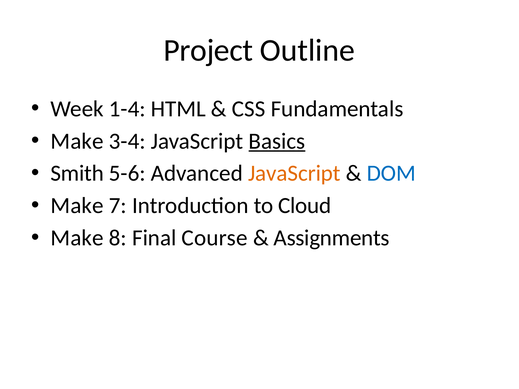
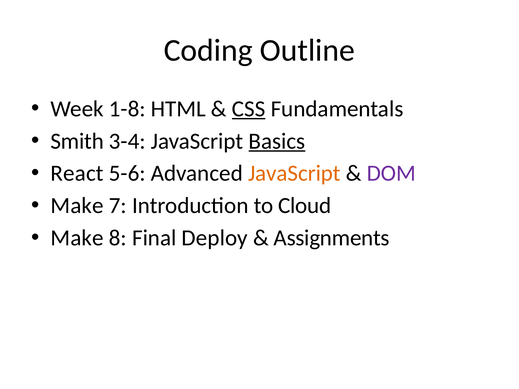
Project: Project -> Coding (208, 50)
1-4: 1-4 -> 1-8 (127, 109)
CSS underline: none -> present (249, 109)
Make: Make -> Smith (77, 141)
Smith: Smith -> React (77, 173)
DOM colour: blue -> purple (391, 173)
Course: Course -> Deploy (215, 238)
